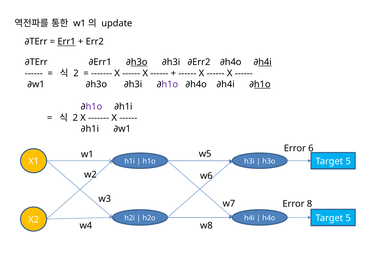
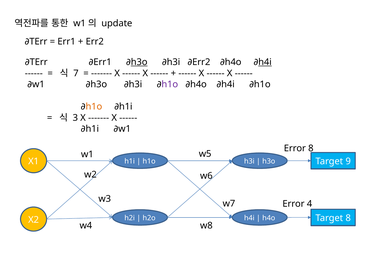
Err1 underline: present -> none (67, 42)
2: 2 -> 7 (76, 73)
h1o underline: present -> none (262, 84)
h1o colour: purple -> orange (94, 107)
2: 2 -> 3 (75, 118)
Error 6: 6 -> 8 (311, 148)
5: 5 -> 9 (348, 161)
8: 8 -> 4 (310, 204)
h4o Target 5: 5 -> 8 (348, 218)
